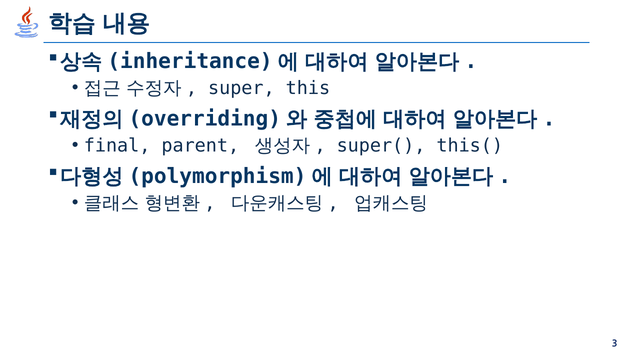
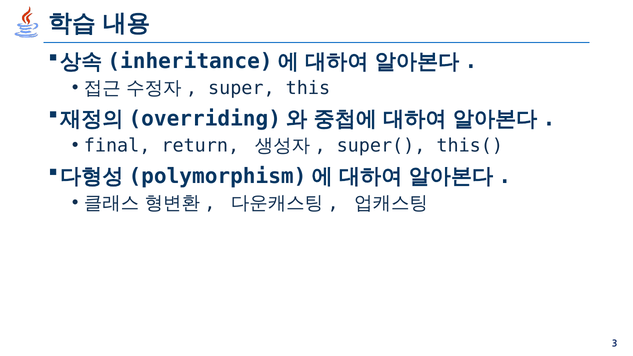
parent: parent -> return (200, 146)
